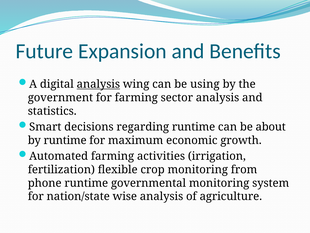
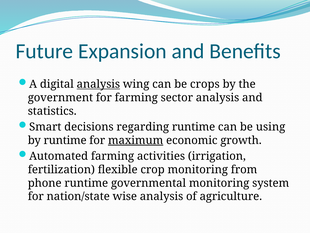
using: using -> crops (205, 84)
about: about -> using (271, 127)
maximum underline: none -> present (136, 140)
